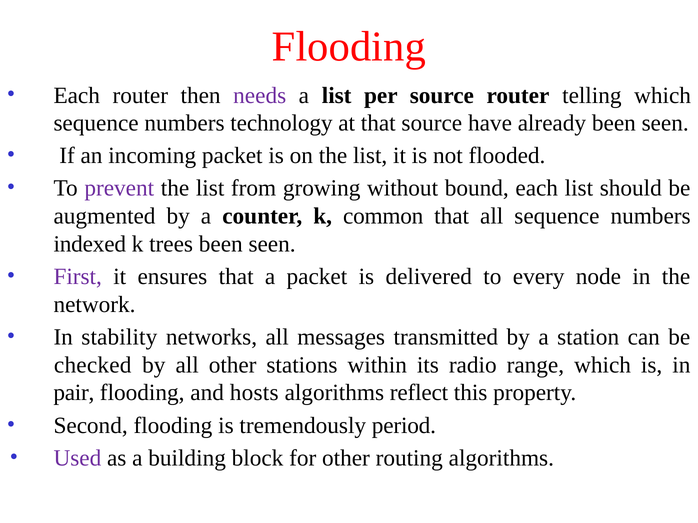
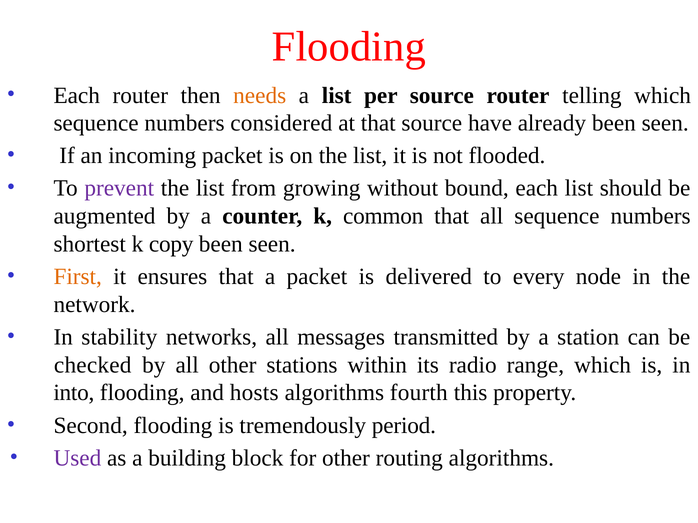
needs colour: purple -> orange (260, 95)
technology: technology -> considered (281, 123)
indexed: indexed -> shortest (90, 244)
trees: trees -> copy (171, 244)
First colour: purple -> orange (78, 277)
pair: pair -> into (74, 393)
reflect: reflect -> fourth (419, 393)
